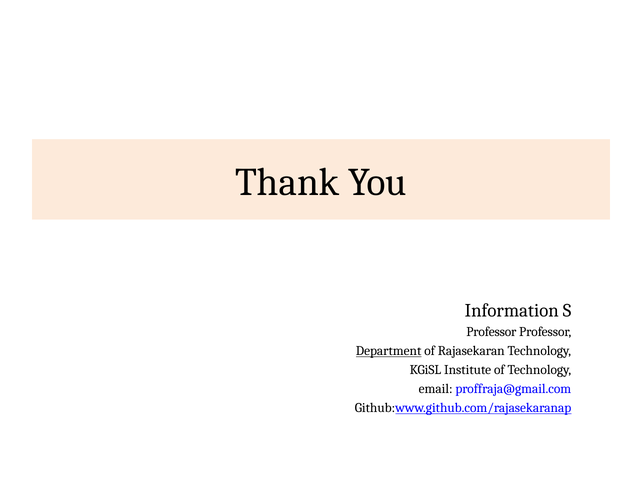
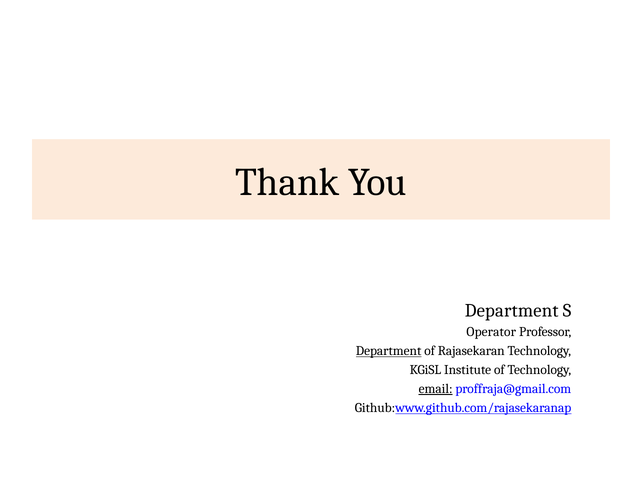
Information: Information -> Department (512, 310)
Professor: Professor -> Operator (491, 332)
email underline: none -> present (436, 388)
